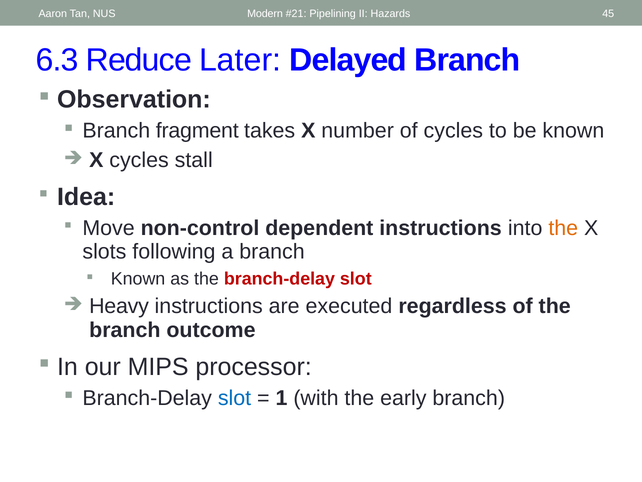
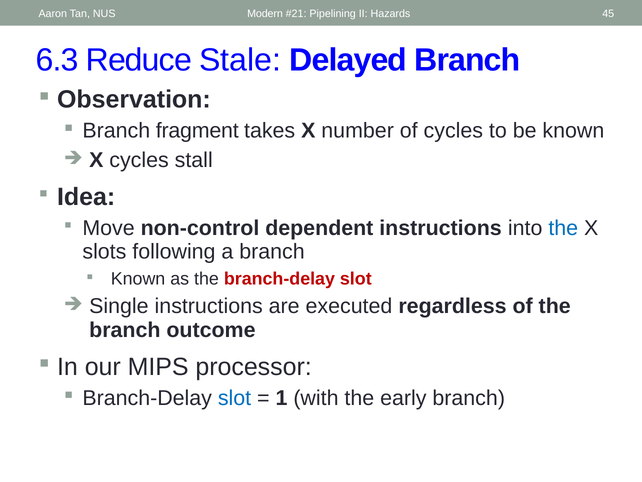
Later: Later -> Stale (240, 60)
the colour: orange -> blue (563, 228)
Heavy: Heavy -> Single (119, 306)
